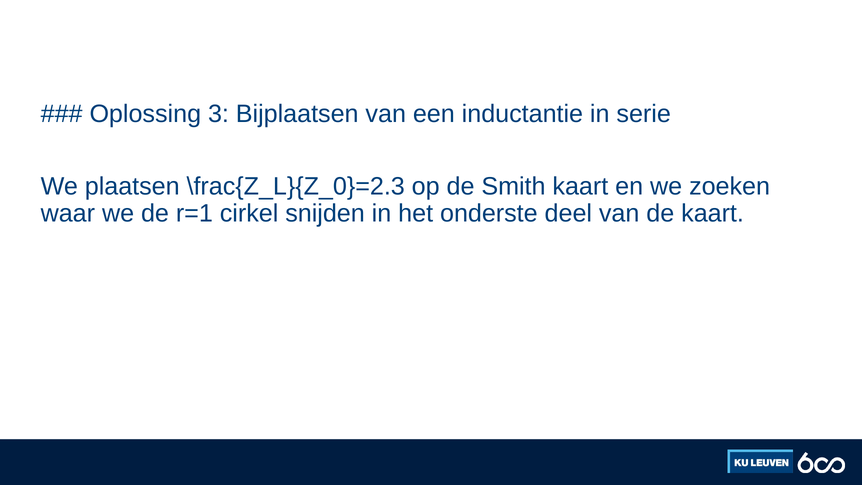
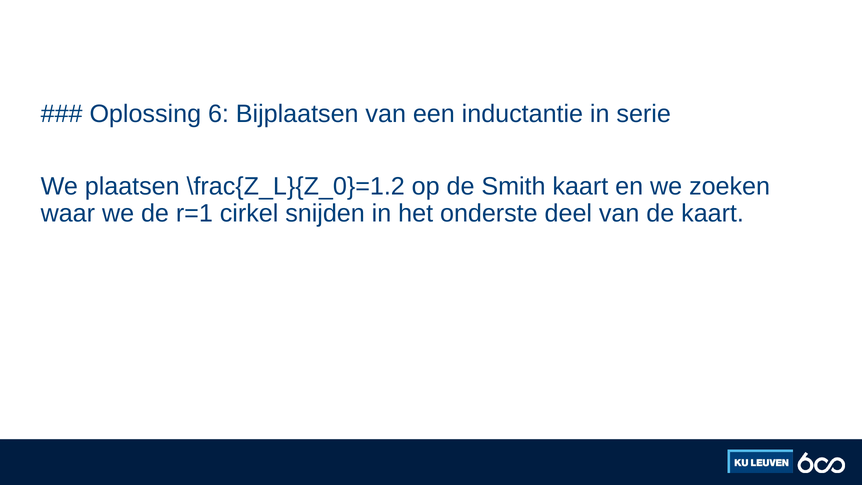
3: 3 -> 6 (218, 114)
\frac{Z_L}{Z_0}=2.3: \frac{Z_L}{Z_0}=2.3 -> \frac{Z_L}{Z_0}=1.2 (296, 186)
